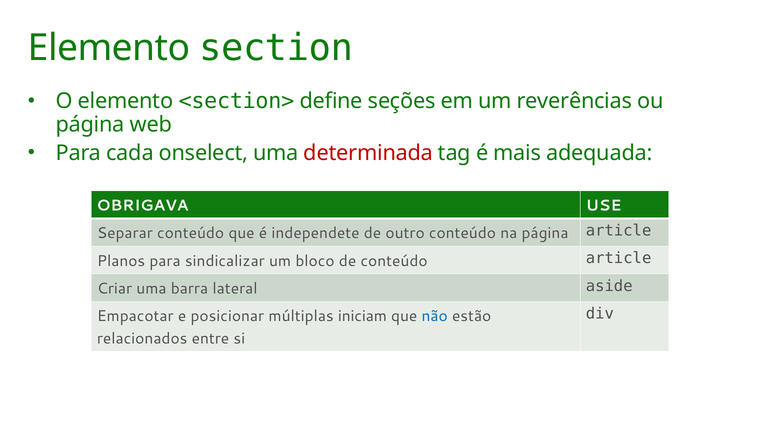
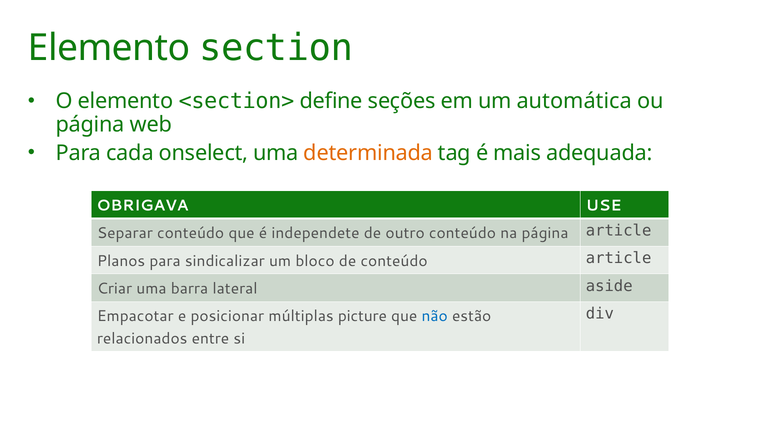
reverências: reverências -> automática (574, 101)
determinada colour: red -> orange (368, 153)
iniciam: iniciam -> picture (362, 316)
